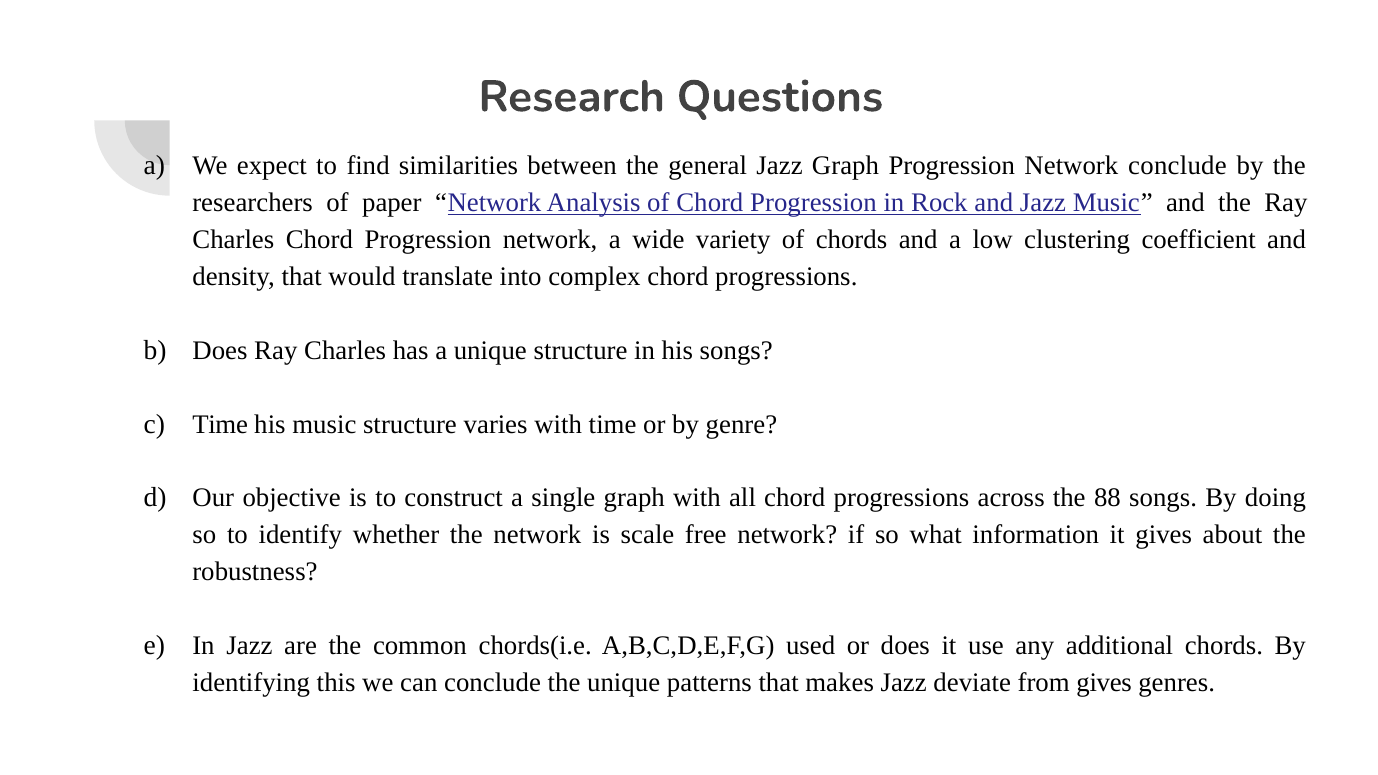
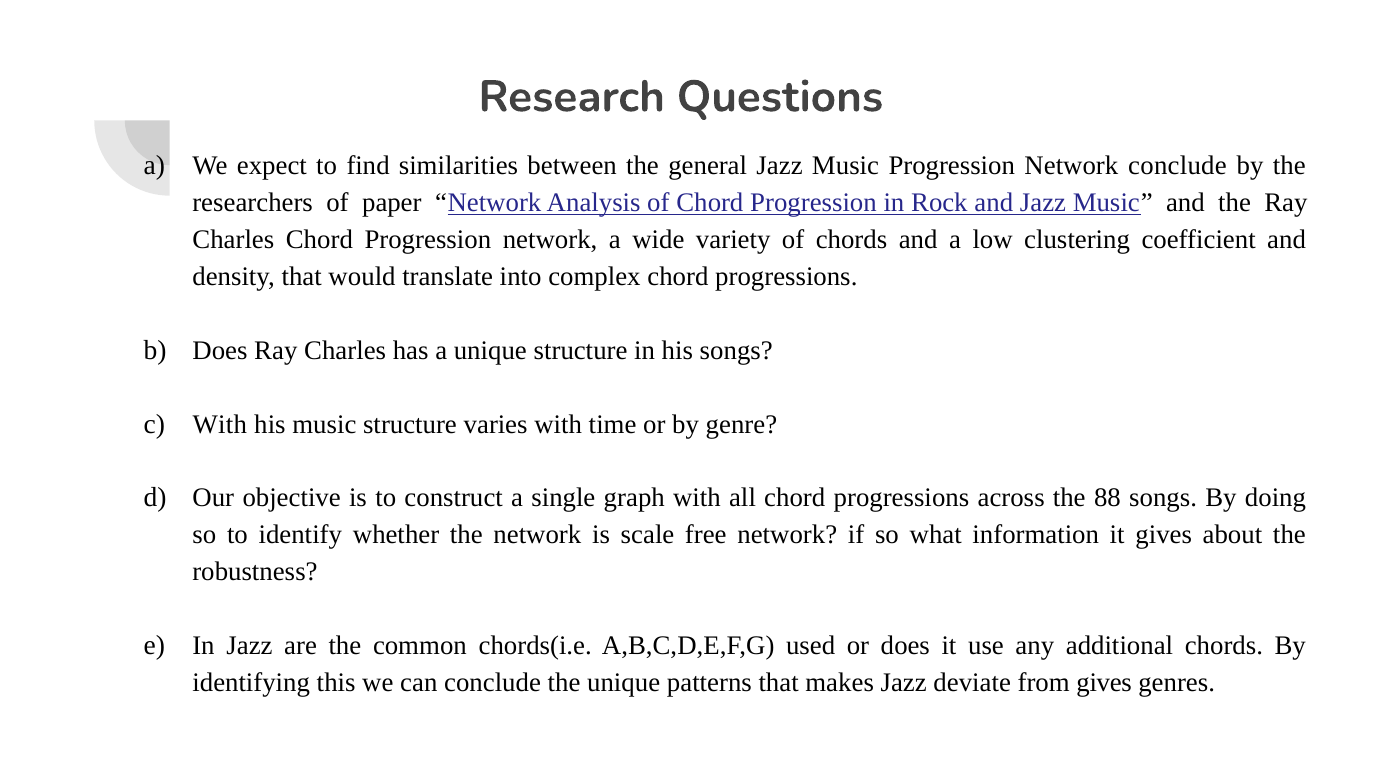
general Jazz Graph: Graph -> Music (845, 166)
Time: Time -> With (220, 424)
